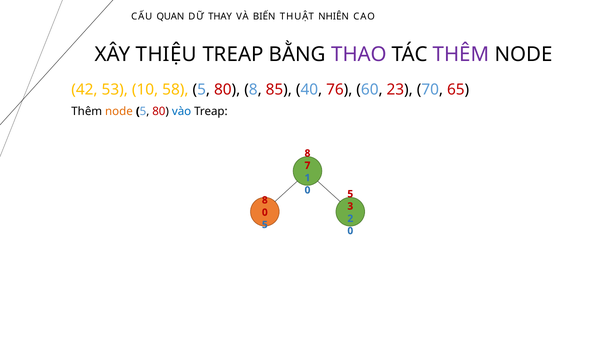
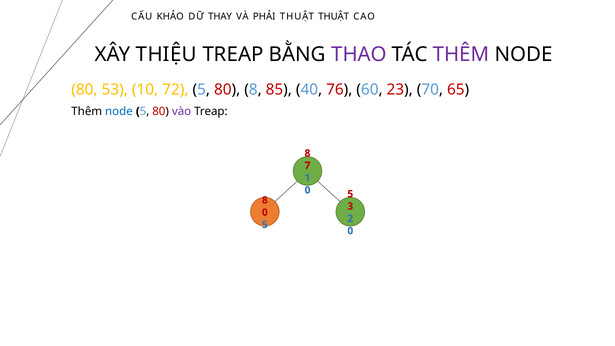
QUAN: QUAN -> KHẢO (170, 17)
BIẾN: BIẾN -> PHẢI (264, 17)
THUẬT NHIÊN: NHIÊN -> THUẬT (334, 17)
42: 42 -> 80 (84, 90)
58: 58 -> 72 (175, 90)
node colour: orange -> blue (119, 111)
vào colour: blue -> purple (182, 111)
